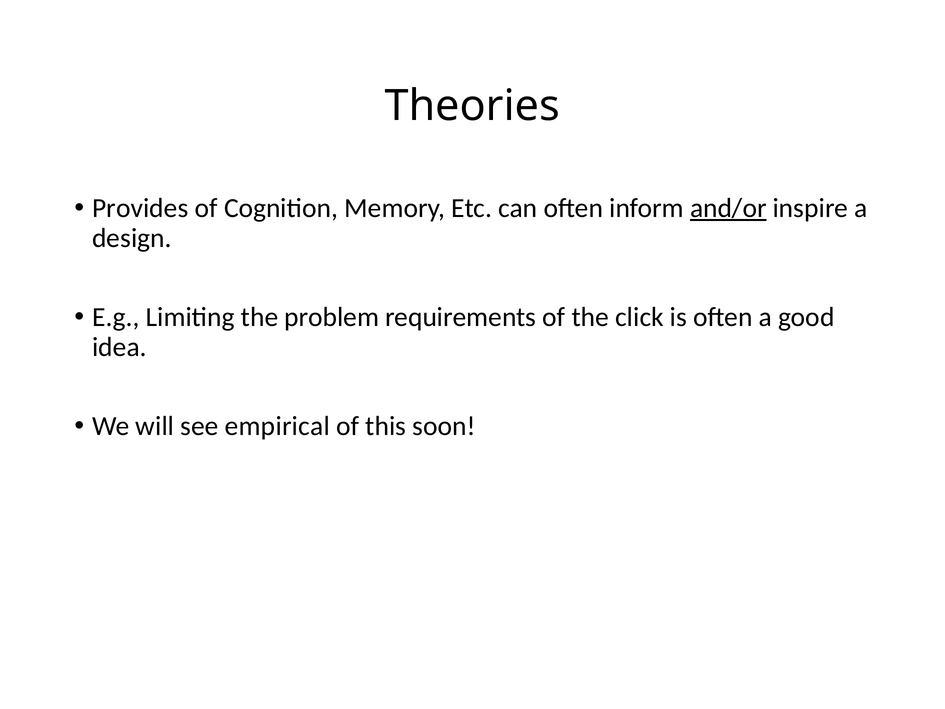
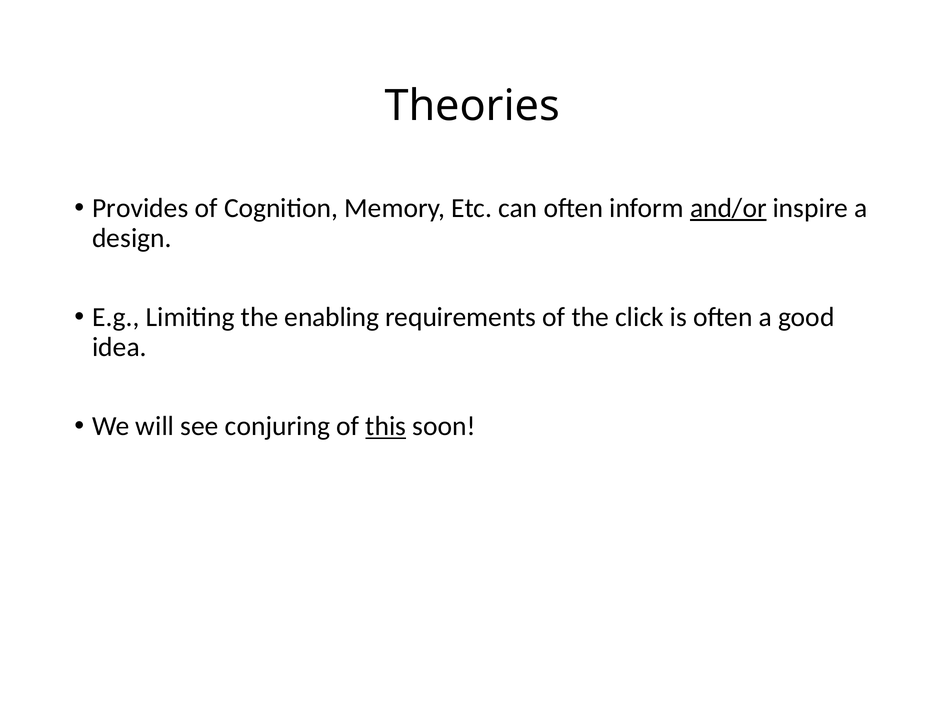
problem: problem -> enabling (332, 317)
empirical: empirical -> conjuring (277, 426)
this underline: none -> present (386, 426)
